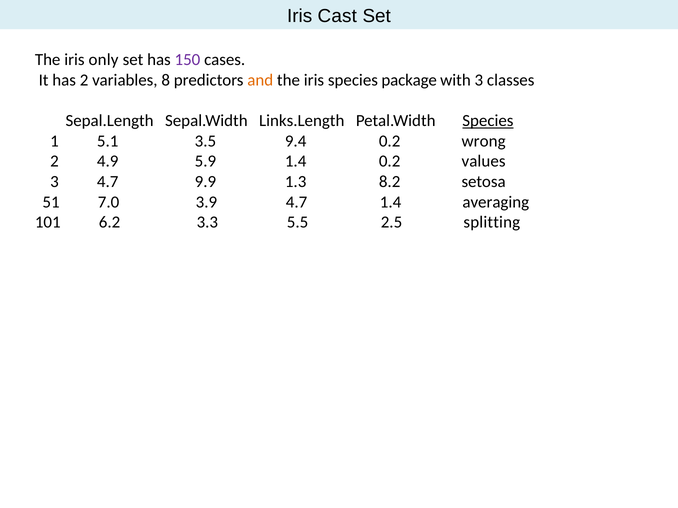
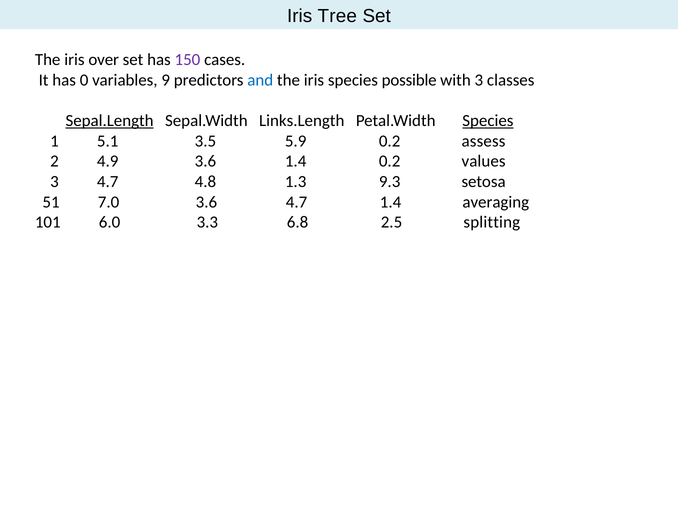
Cast: Cast -> Tree (337, 16)
only: only -> over (104, 60)
has 2: 2 -> 0 (84, 80)
8: 8 -> 9 (166, 80)
and colour: orange -> blue (260, 80)
package: package -> possible (409, 80)
Sepal.Length underline: none -> present (110, 121)
9.4: 9.4 -> 5.9 (296, 141)
wrong: wrong -> assess (484, 141)
4.9 5.9: 5.9 -> 3.6 (205, 162)
9.9: 9.9 -> 4.8 (205, 182)
8.2: 8.2 -> 9.3 (390, 182)
7.0 3.9: 3.9 -> 3.6 (206, 202)
6.2: 6.2 -> 6.0 (110, 223)
5.5: 5.5 -> 6.8 (298, 223)
